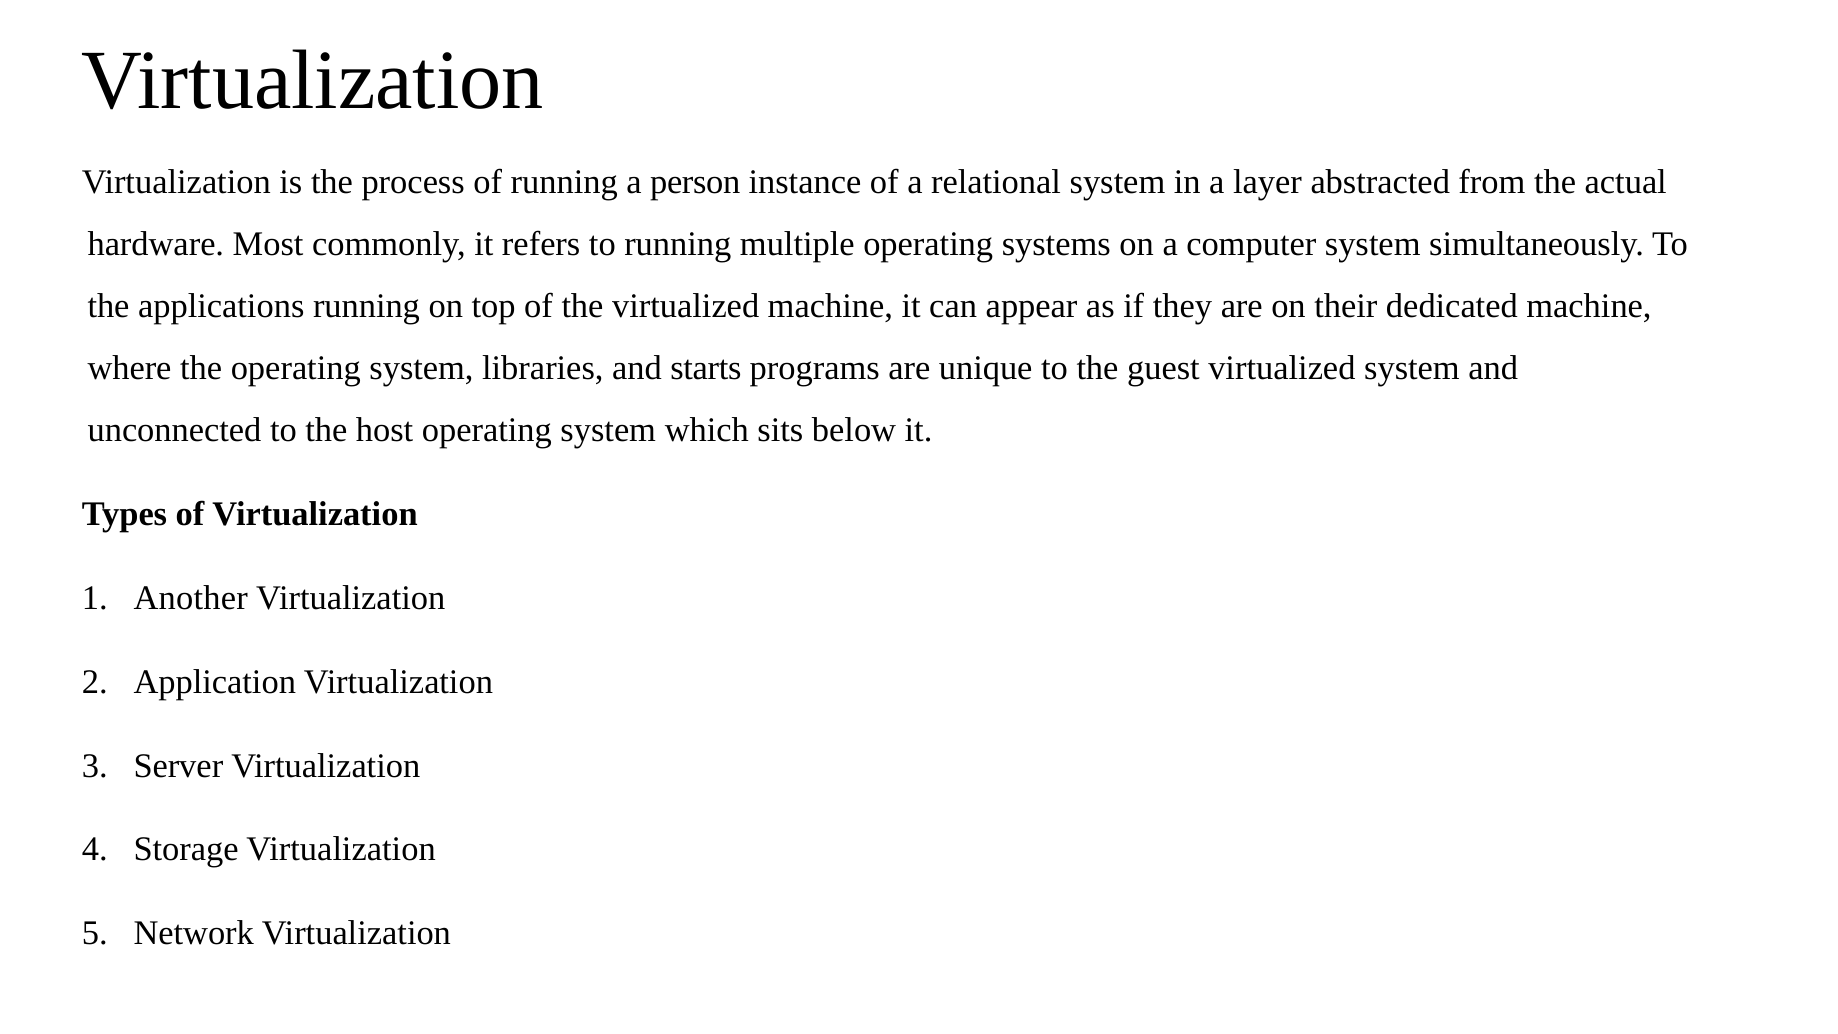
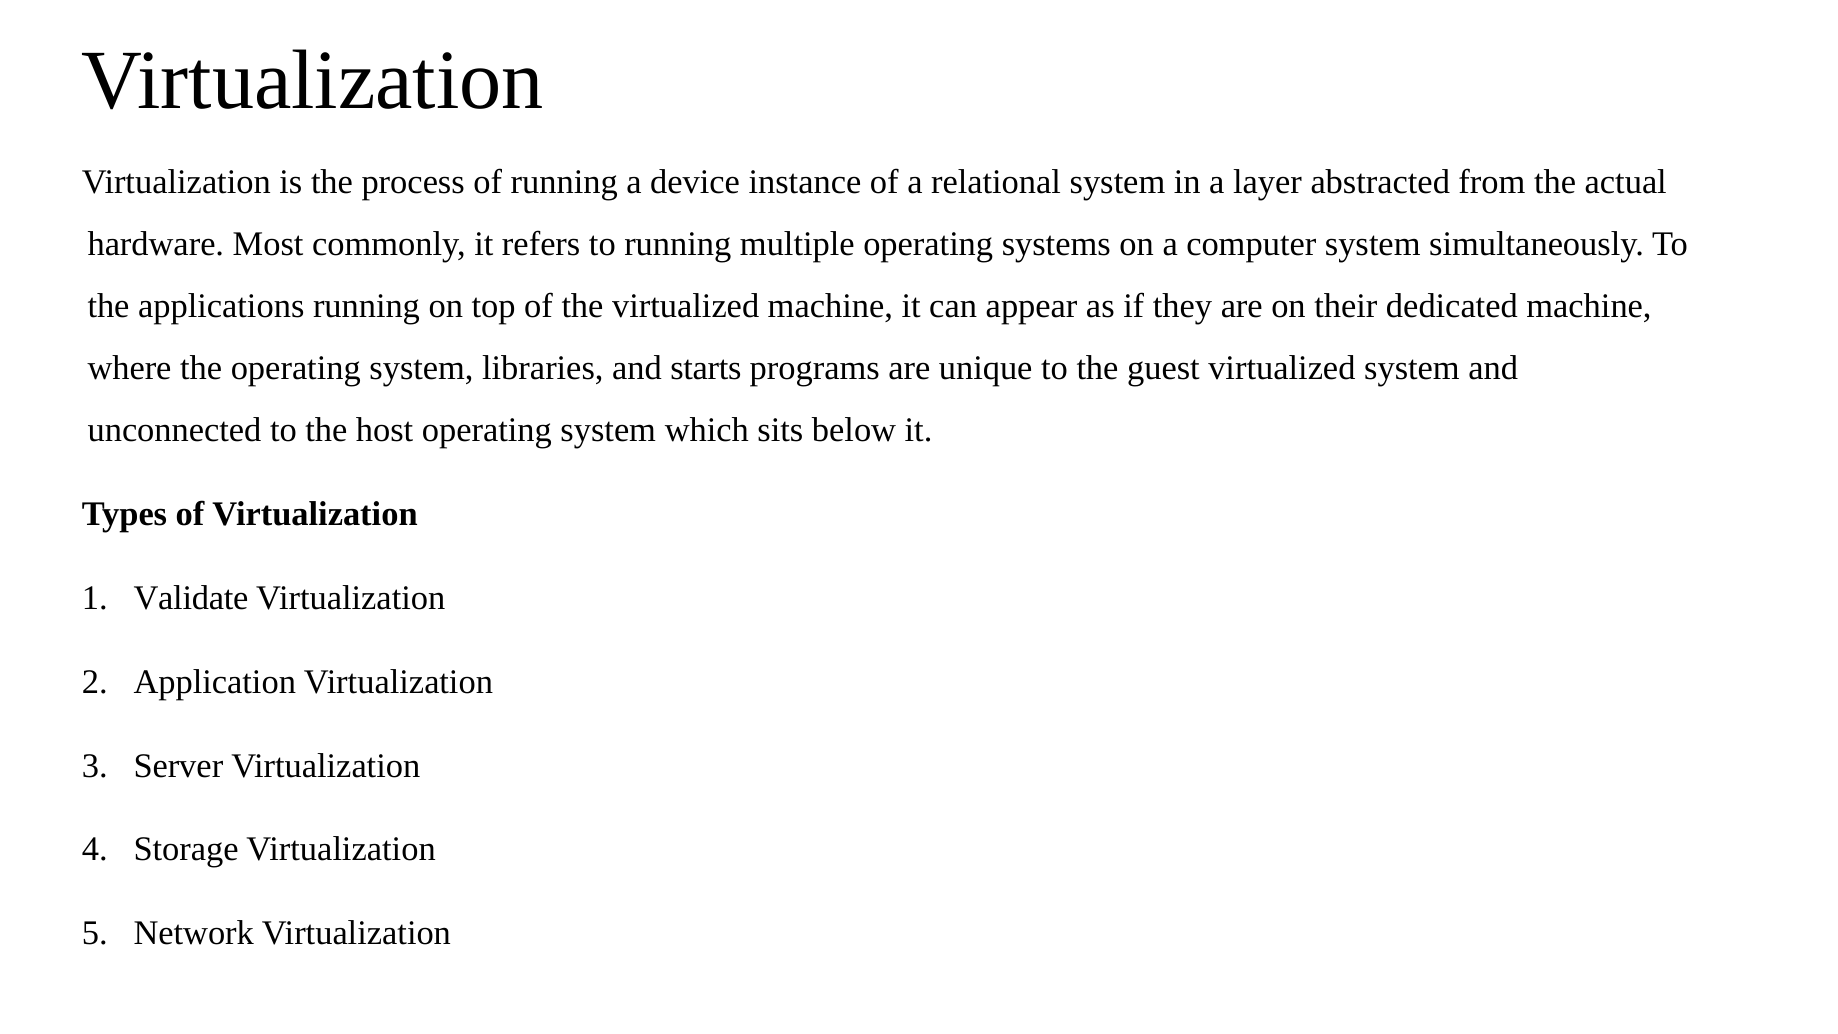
person: person -> device (695, 182)
Another: Another -> Validate (191, 598)
